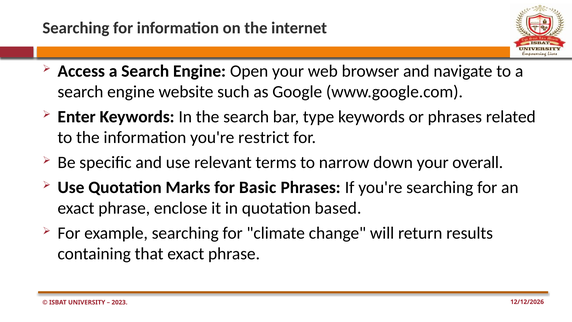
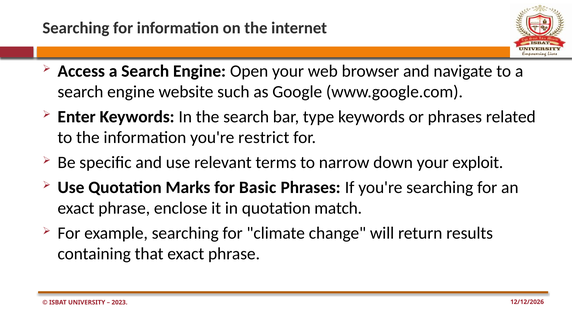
overall: overall -> exploit (478, 162)
based: based -> match (338, 208)
